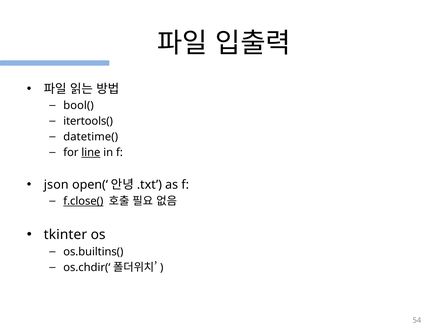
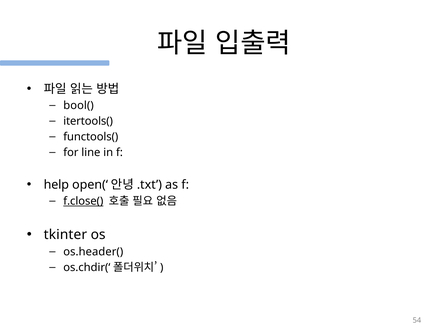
datetime(: datetime( -> functools( (91, 137)
line underline: present -> none (91, 152)
json: json -> help (56, 185)
os.builtins(: os.builtins( -> os.header( (93, 252)
